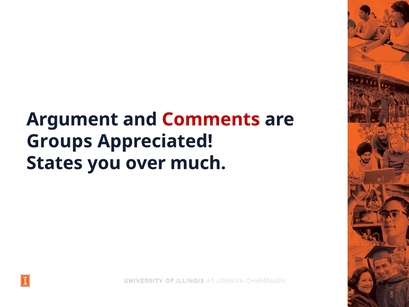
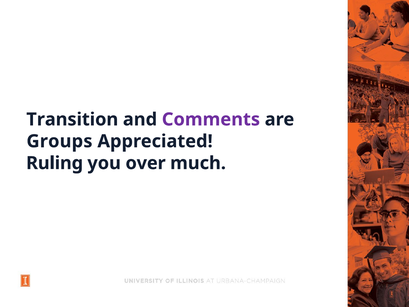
Argument: Argument -> Transition (72, 119)
Comments colour: red -> purple (211, 119)
States: States -> Ruling (55, 163)
